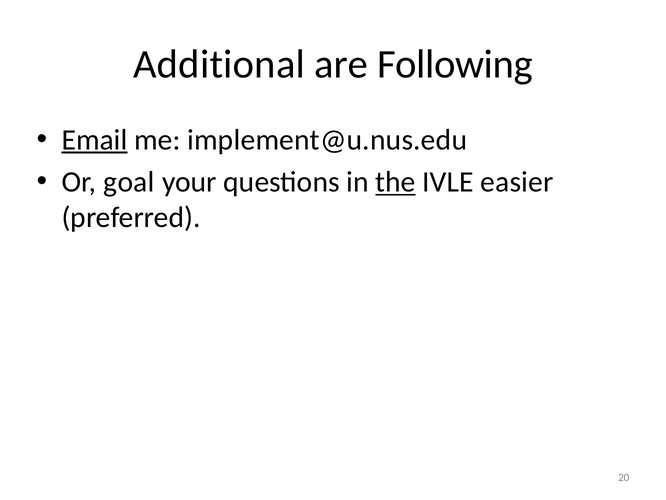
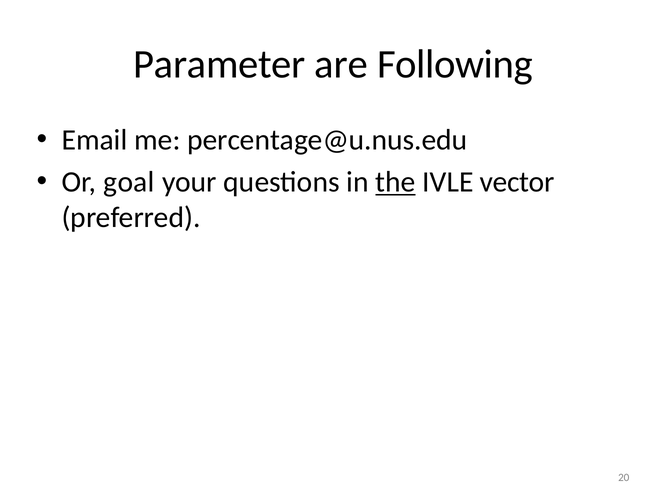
Additional: Additional -> Parameter (219, 64)
Email underline: present -> none (95, 140)
implement@u.nus.edu: implement@u.nus.edu -> percentage@u.nus.edu (327, 140)
easier: easier -> vector (517, 182)
